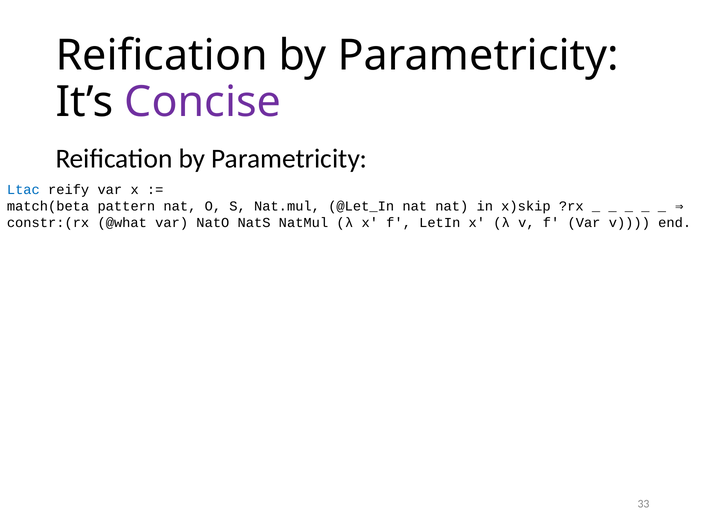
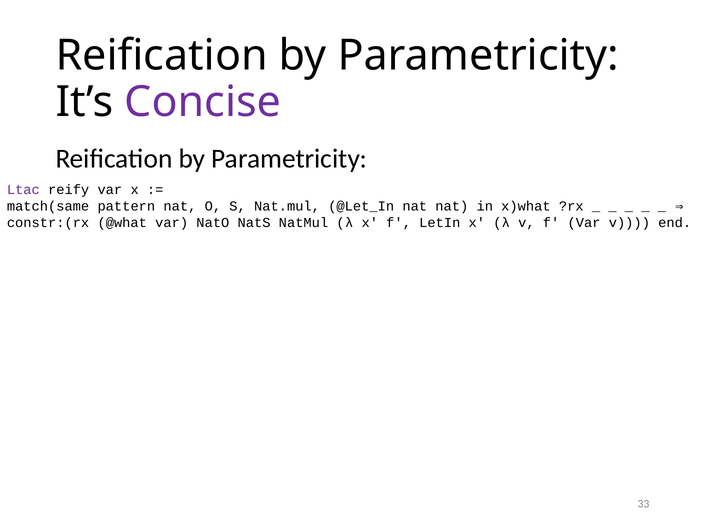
Ltac colour: blue -> purple (23, 190)
match(beta: match(beta -> match(same (48, 206)
x)skip: x)skip -> x)what (526, 206)
